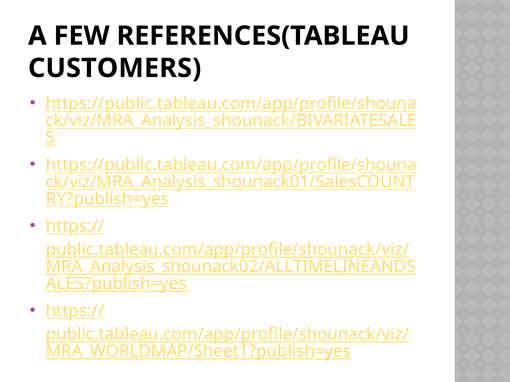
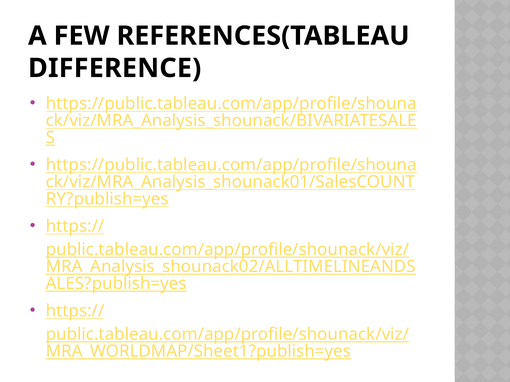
CUSTOMERS: CUSTOMERS -> DIFFERENCE (115, 68)
